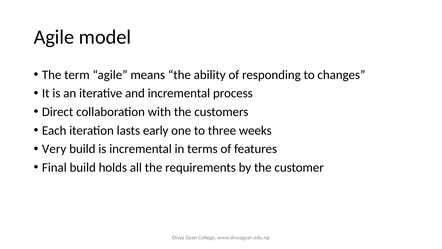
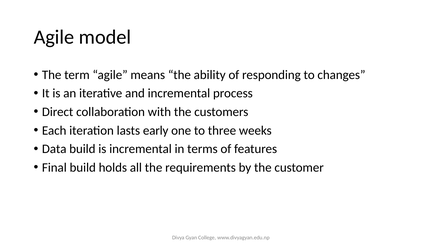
Very: Very -> Data (54, 149)
